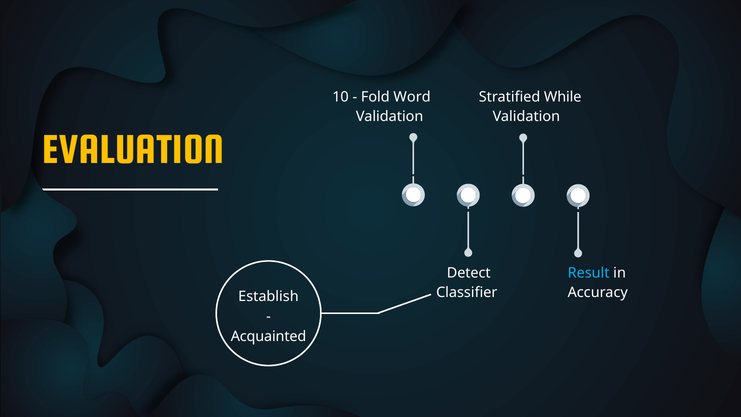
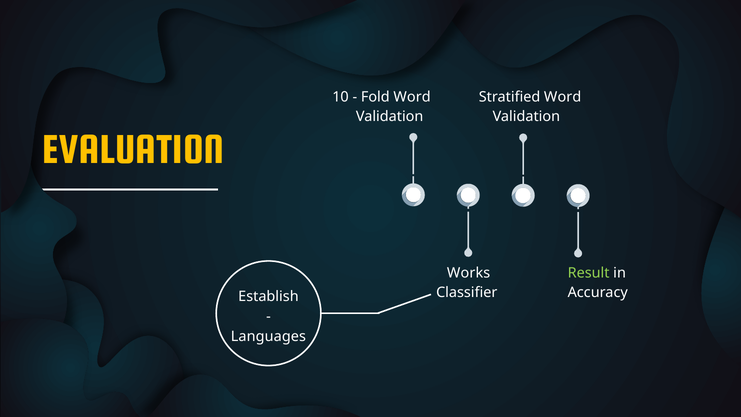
Stratified While: While -> Word (563, 97)
Detect: Detect -> Works (469, 273)
Result colour: light blue -> light green (589, 273)
Acquainted: Acquainted -> Languages (268, 336)
